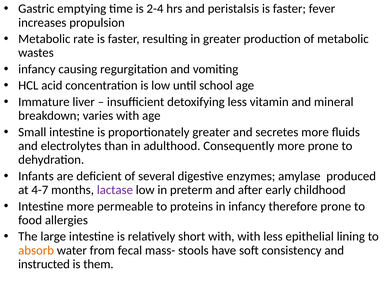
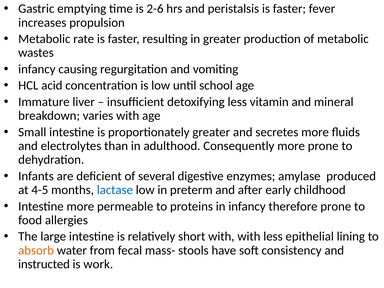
2-4: 2-4 -> 2-6 (155, 9)
4-7: 4-7 -> 4-5 (40, 190)
lactase colour: purple -> blue (115, 190)
them: them -> work (98, 264)
